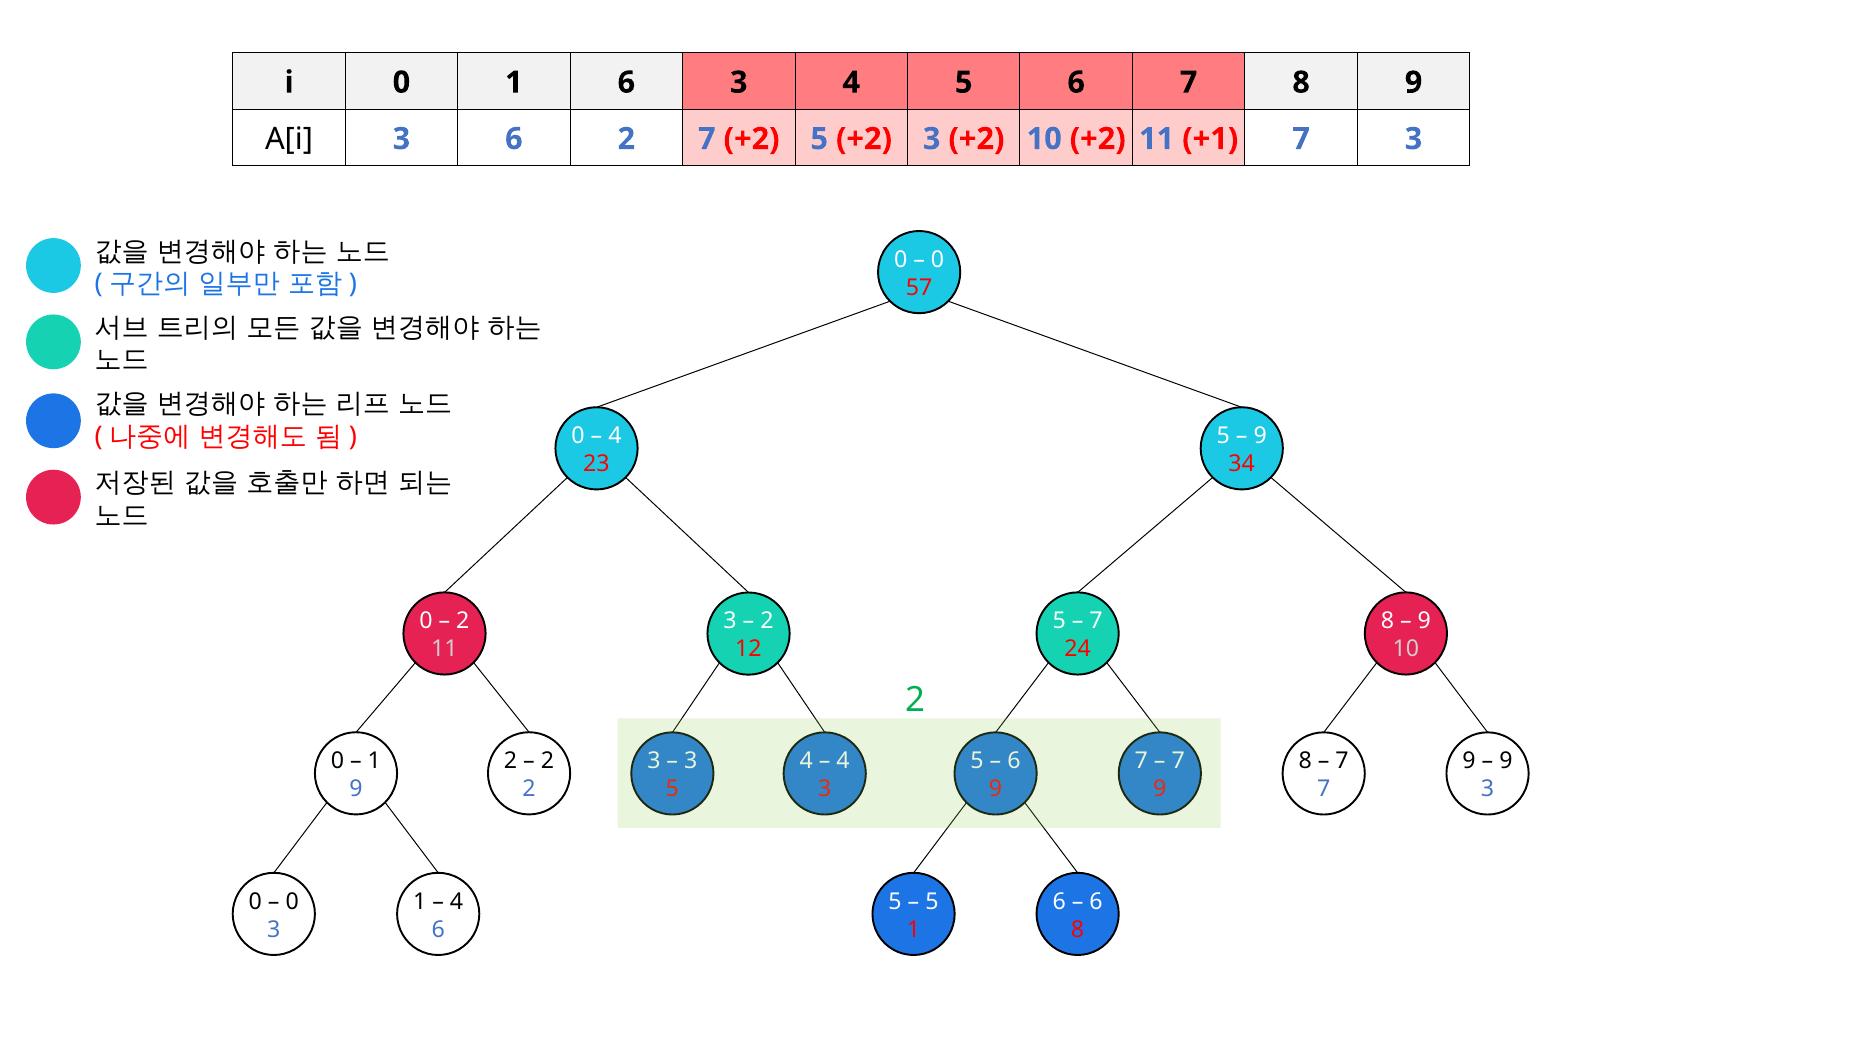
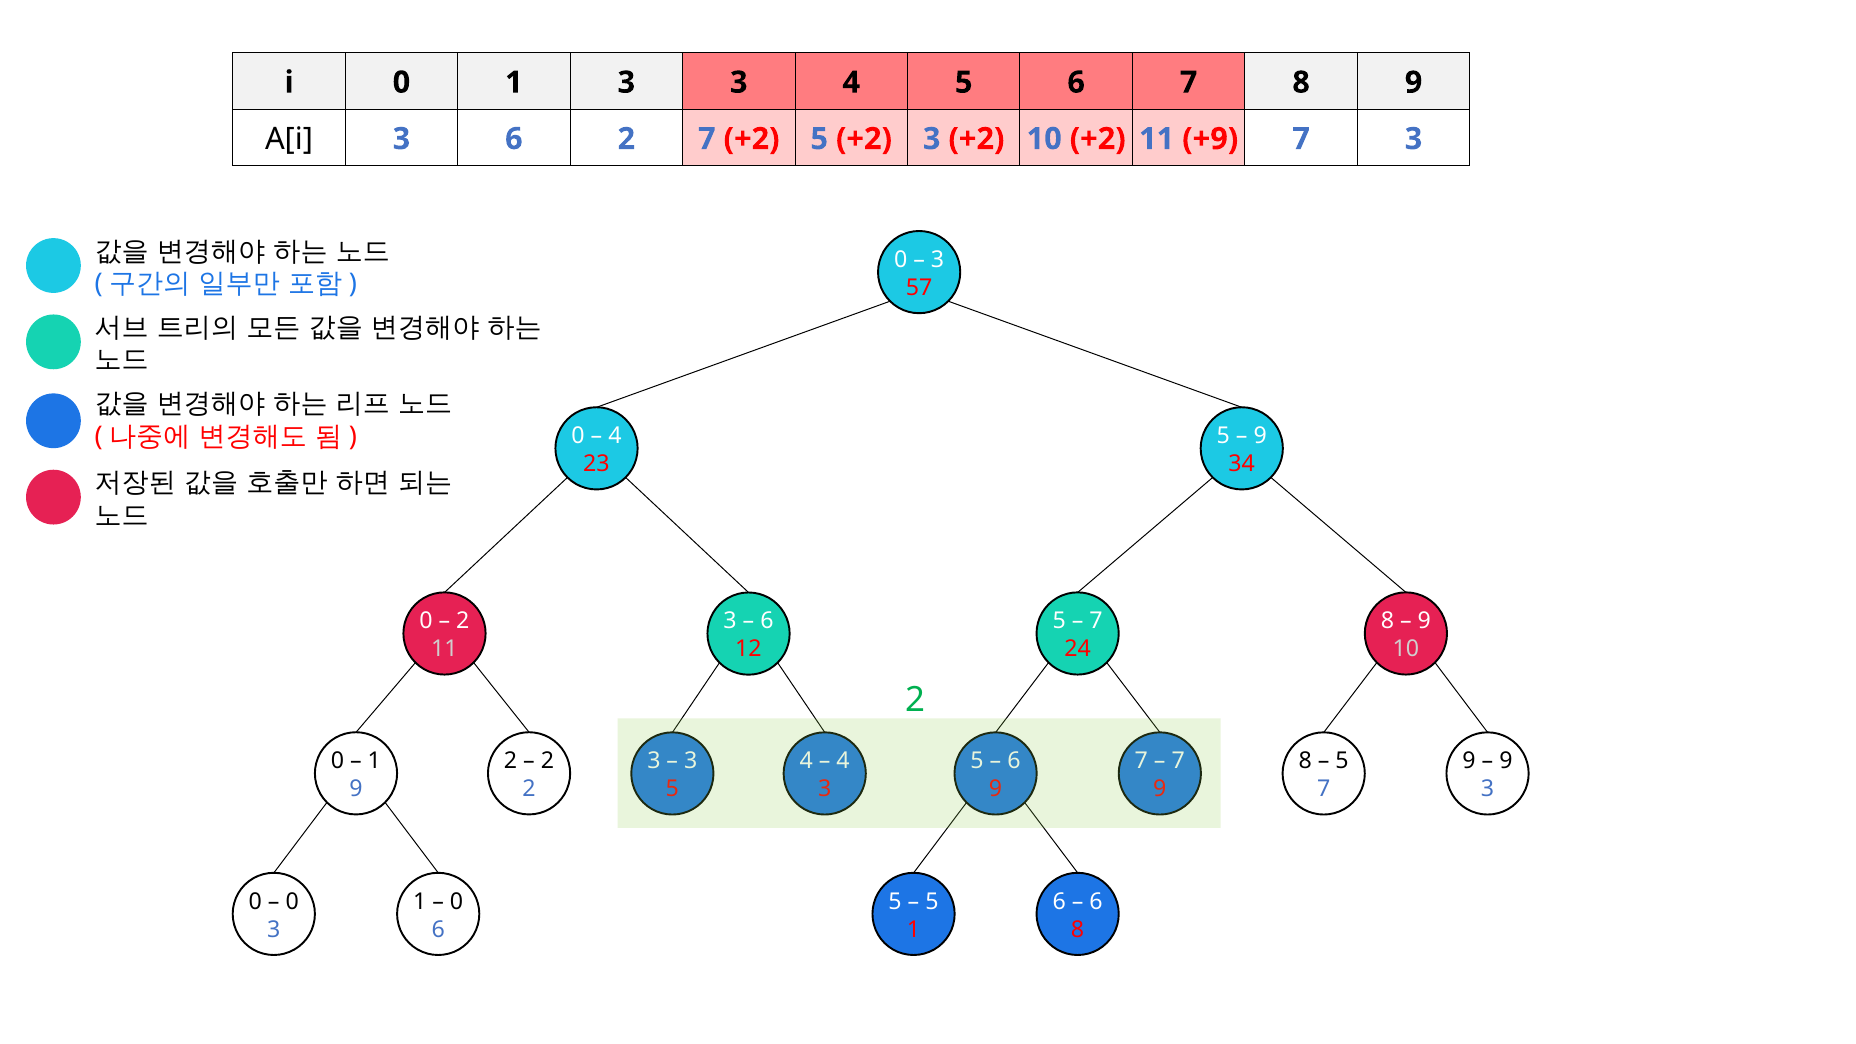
0 1 6: 6 -> 3 (626, 82)
+1: +1 -> +9 (1210, 139)
0: 0 -> 3 (938, 260)
2: 2 -> 6 (767, 621)
7: 7 -> 5 (1342, 761)
4: 4 -> 0 (457, 902)
